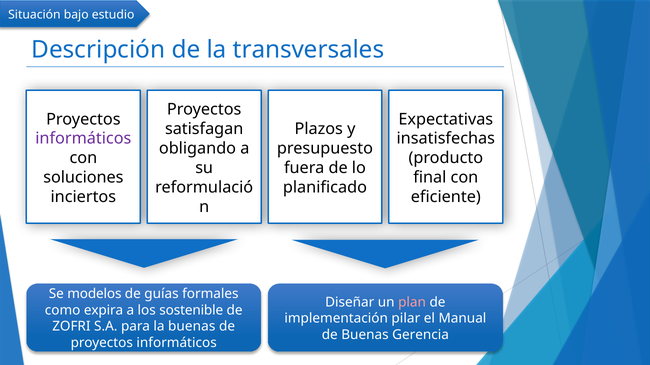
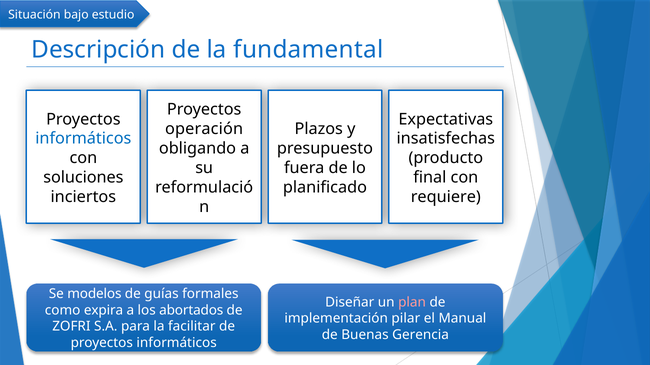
transversales: transversales -> fundamental (308, 50)
satisfagan: satisfagan -> operación (204, 129)
informáticos colour: purple -> blue (83, 139)
eficiente: eficiente -> requiere (446, 197)
sostenible: sostenible -> abortados (191, 311)
la buenas: buenas -> facilitar (192, 327)
